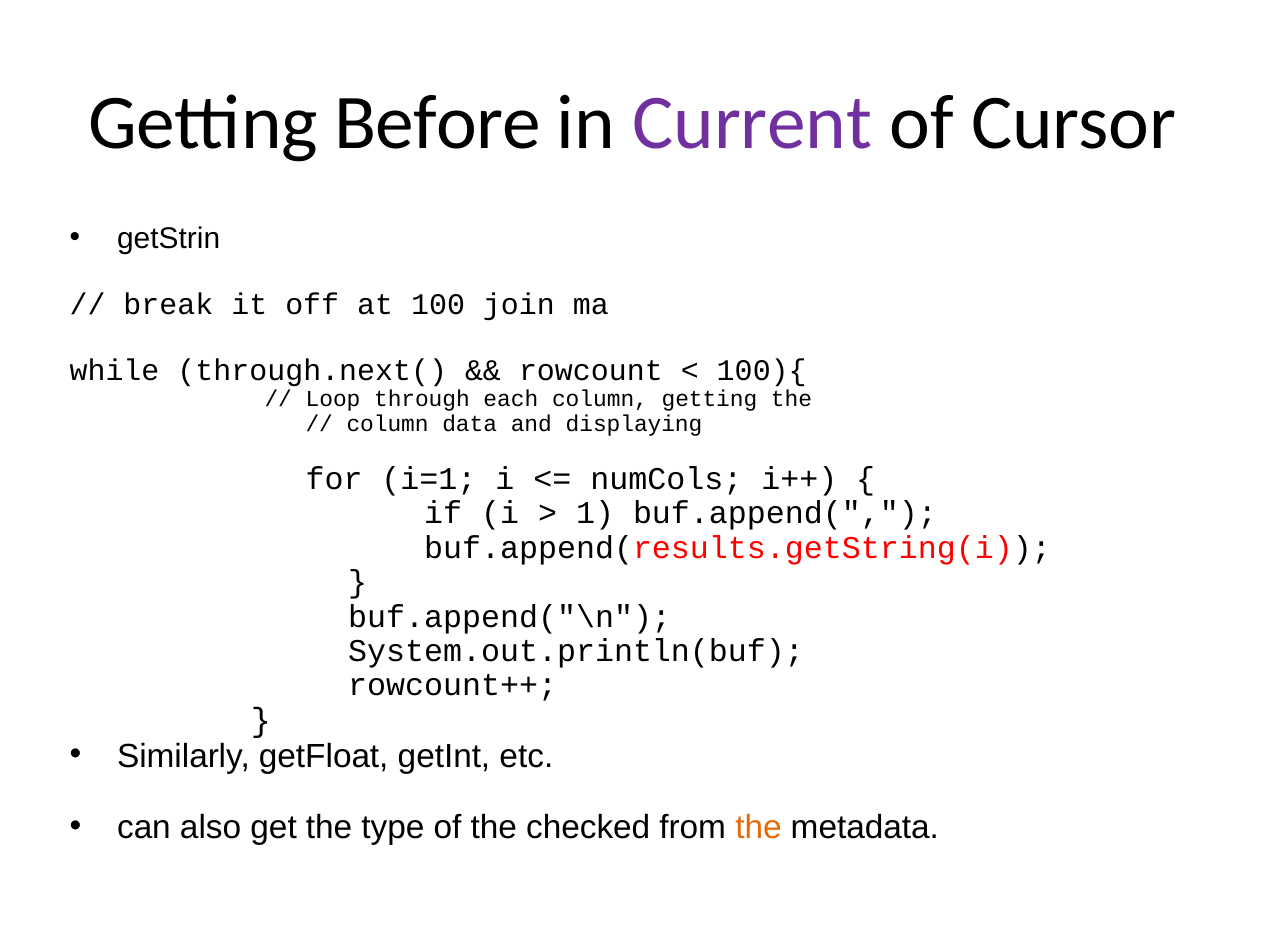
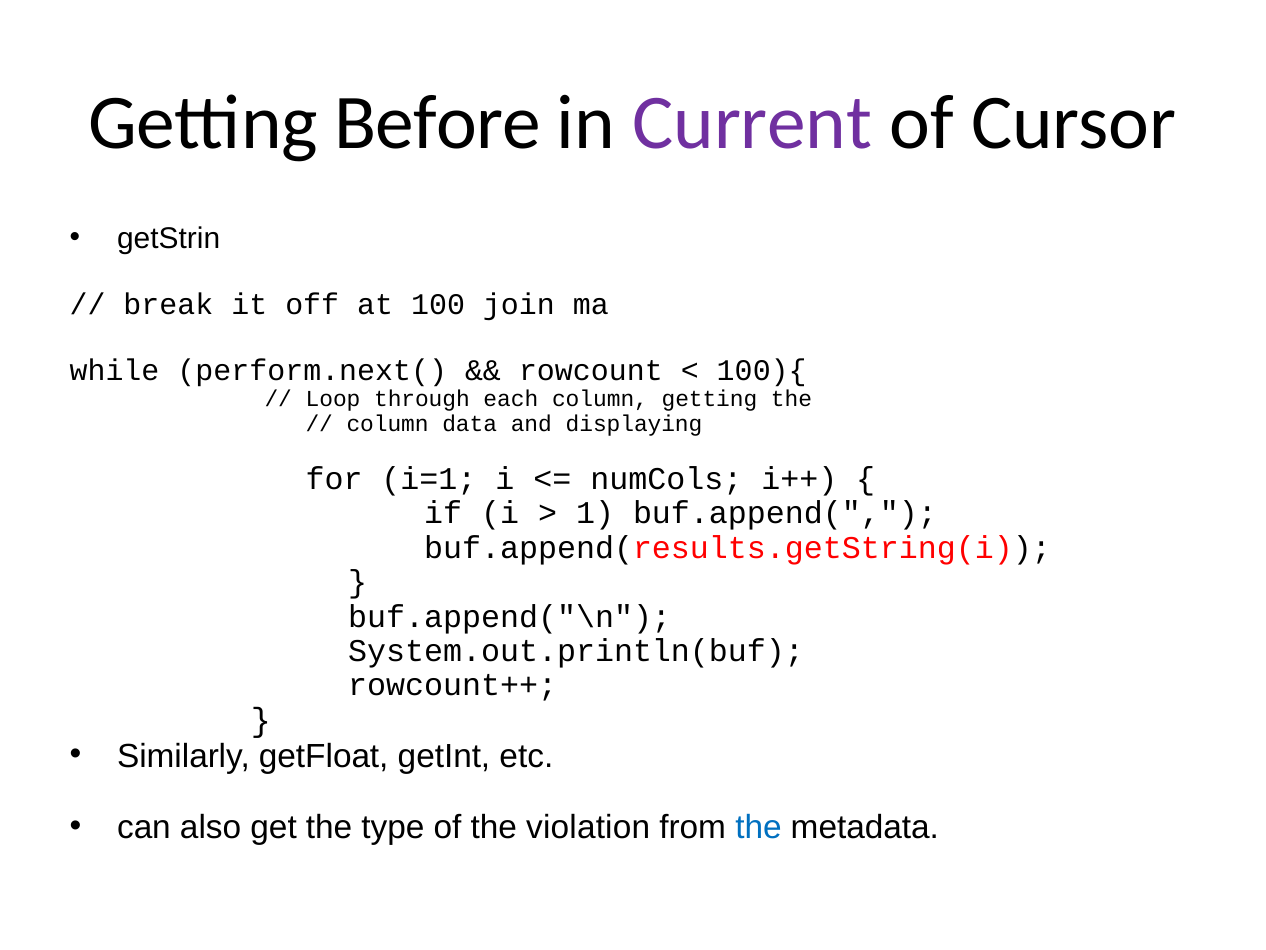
through.next(: through.next( -> perform.next( (312, 370)
checked: checked -> violation (588, 828)
the colour: orange -> blue (758, 828)
